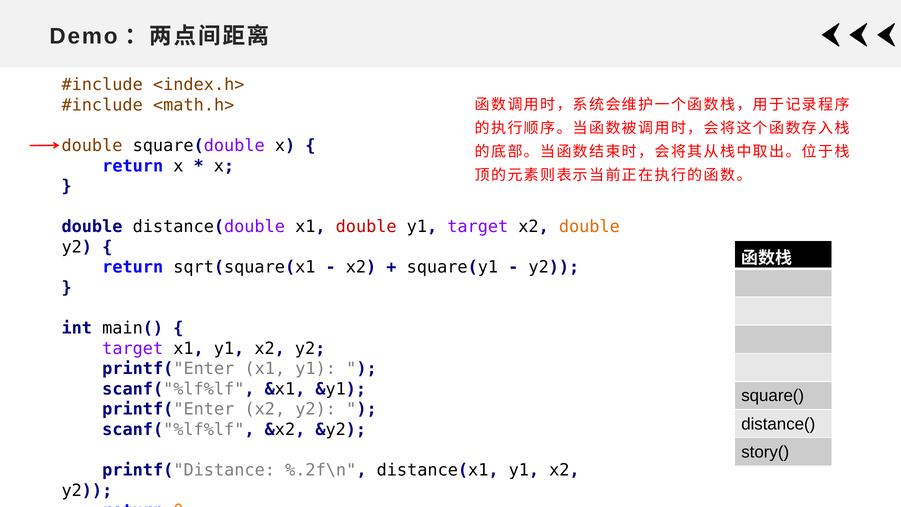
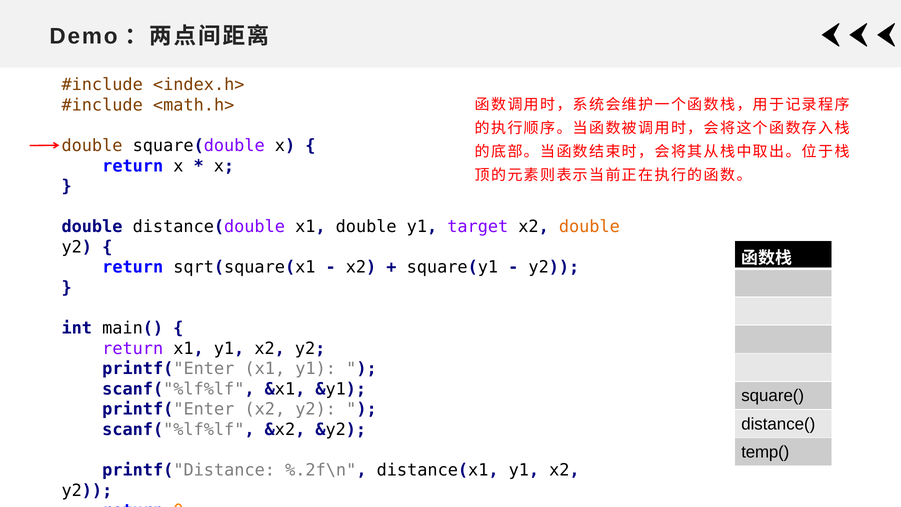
double colour: red -> black (366, 227)
target: target -> return (133, 348)
story(: story( -> temp( (765, 452)
